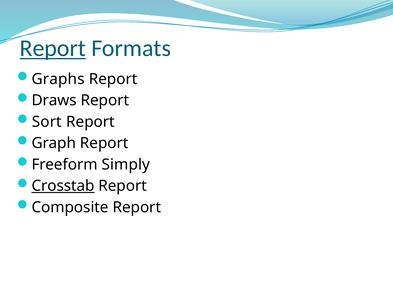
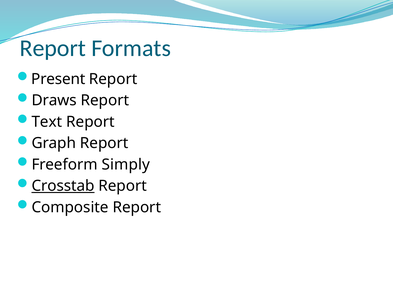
Report underline: present -> none (53, 48)
Graphs: Graphs -> Present (58, 79)
Sort: Sort -> Text (47, 122)
